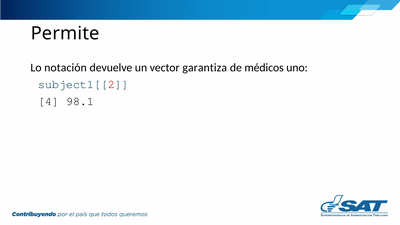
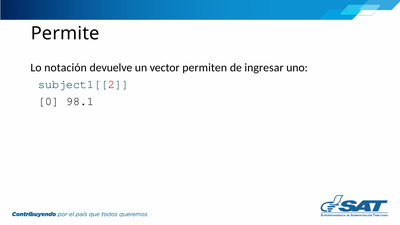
garantiza: garantiza -> permiten (205, 68)
médicos: médicos -> ingresar (264, 68)
4: 4 -> 0 (48, 101)
